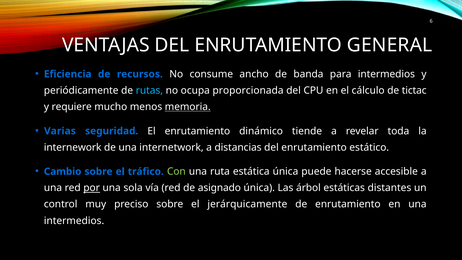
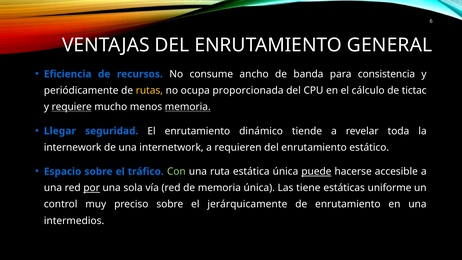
para intermedios: intermedios -> consistencia (386, 74)
rutas colour: light blue -> yellow (149, 90)
requiere underline: none -> present (72, 107)
Varias: Varias -> Llegar (60, 131)
distancias: distancias -> requieren (238, 147)
Cambio: Cambio -> Espacio (63, 171)
puede underline: none -> present (316, 171)
de asignado: asignado -> memoria (219, 188)
árbol: árbol -> tiene (308, 188)
distantes: distantes -> uniforme (390, 188)
